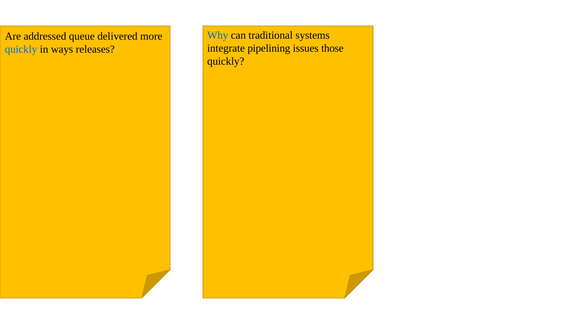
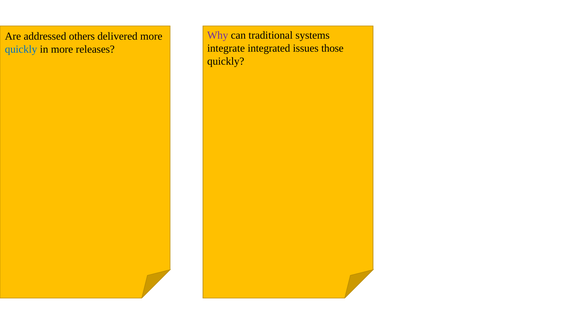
Why colour: blue -> purple (218, 35)
queue: queue -> others (82, 36)
pipelining: pipelining -> integrated (269, 48)
in ways: ways -> more (62, 49)
